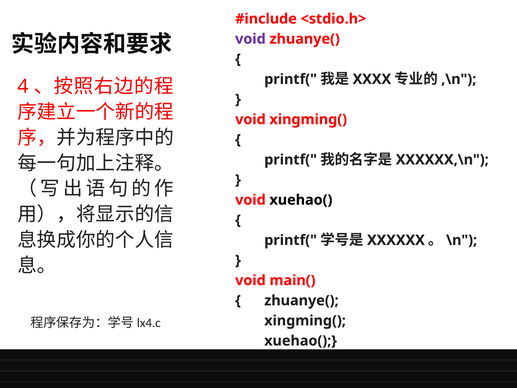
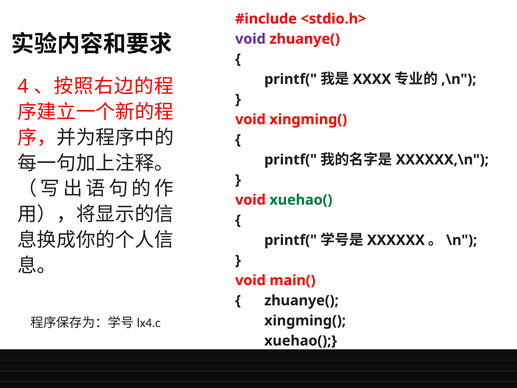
xuehao( colour: black -> green (301, 200)
